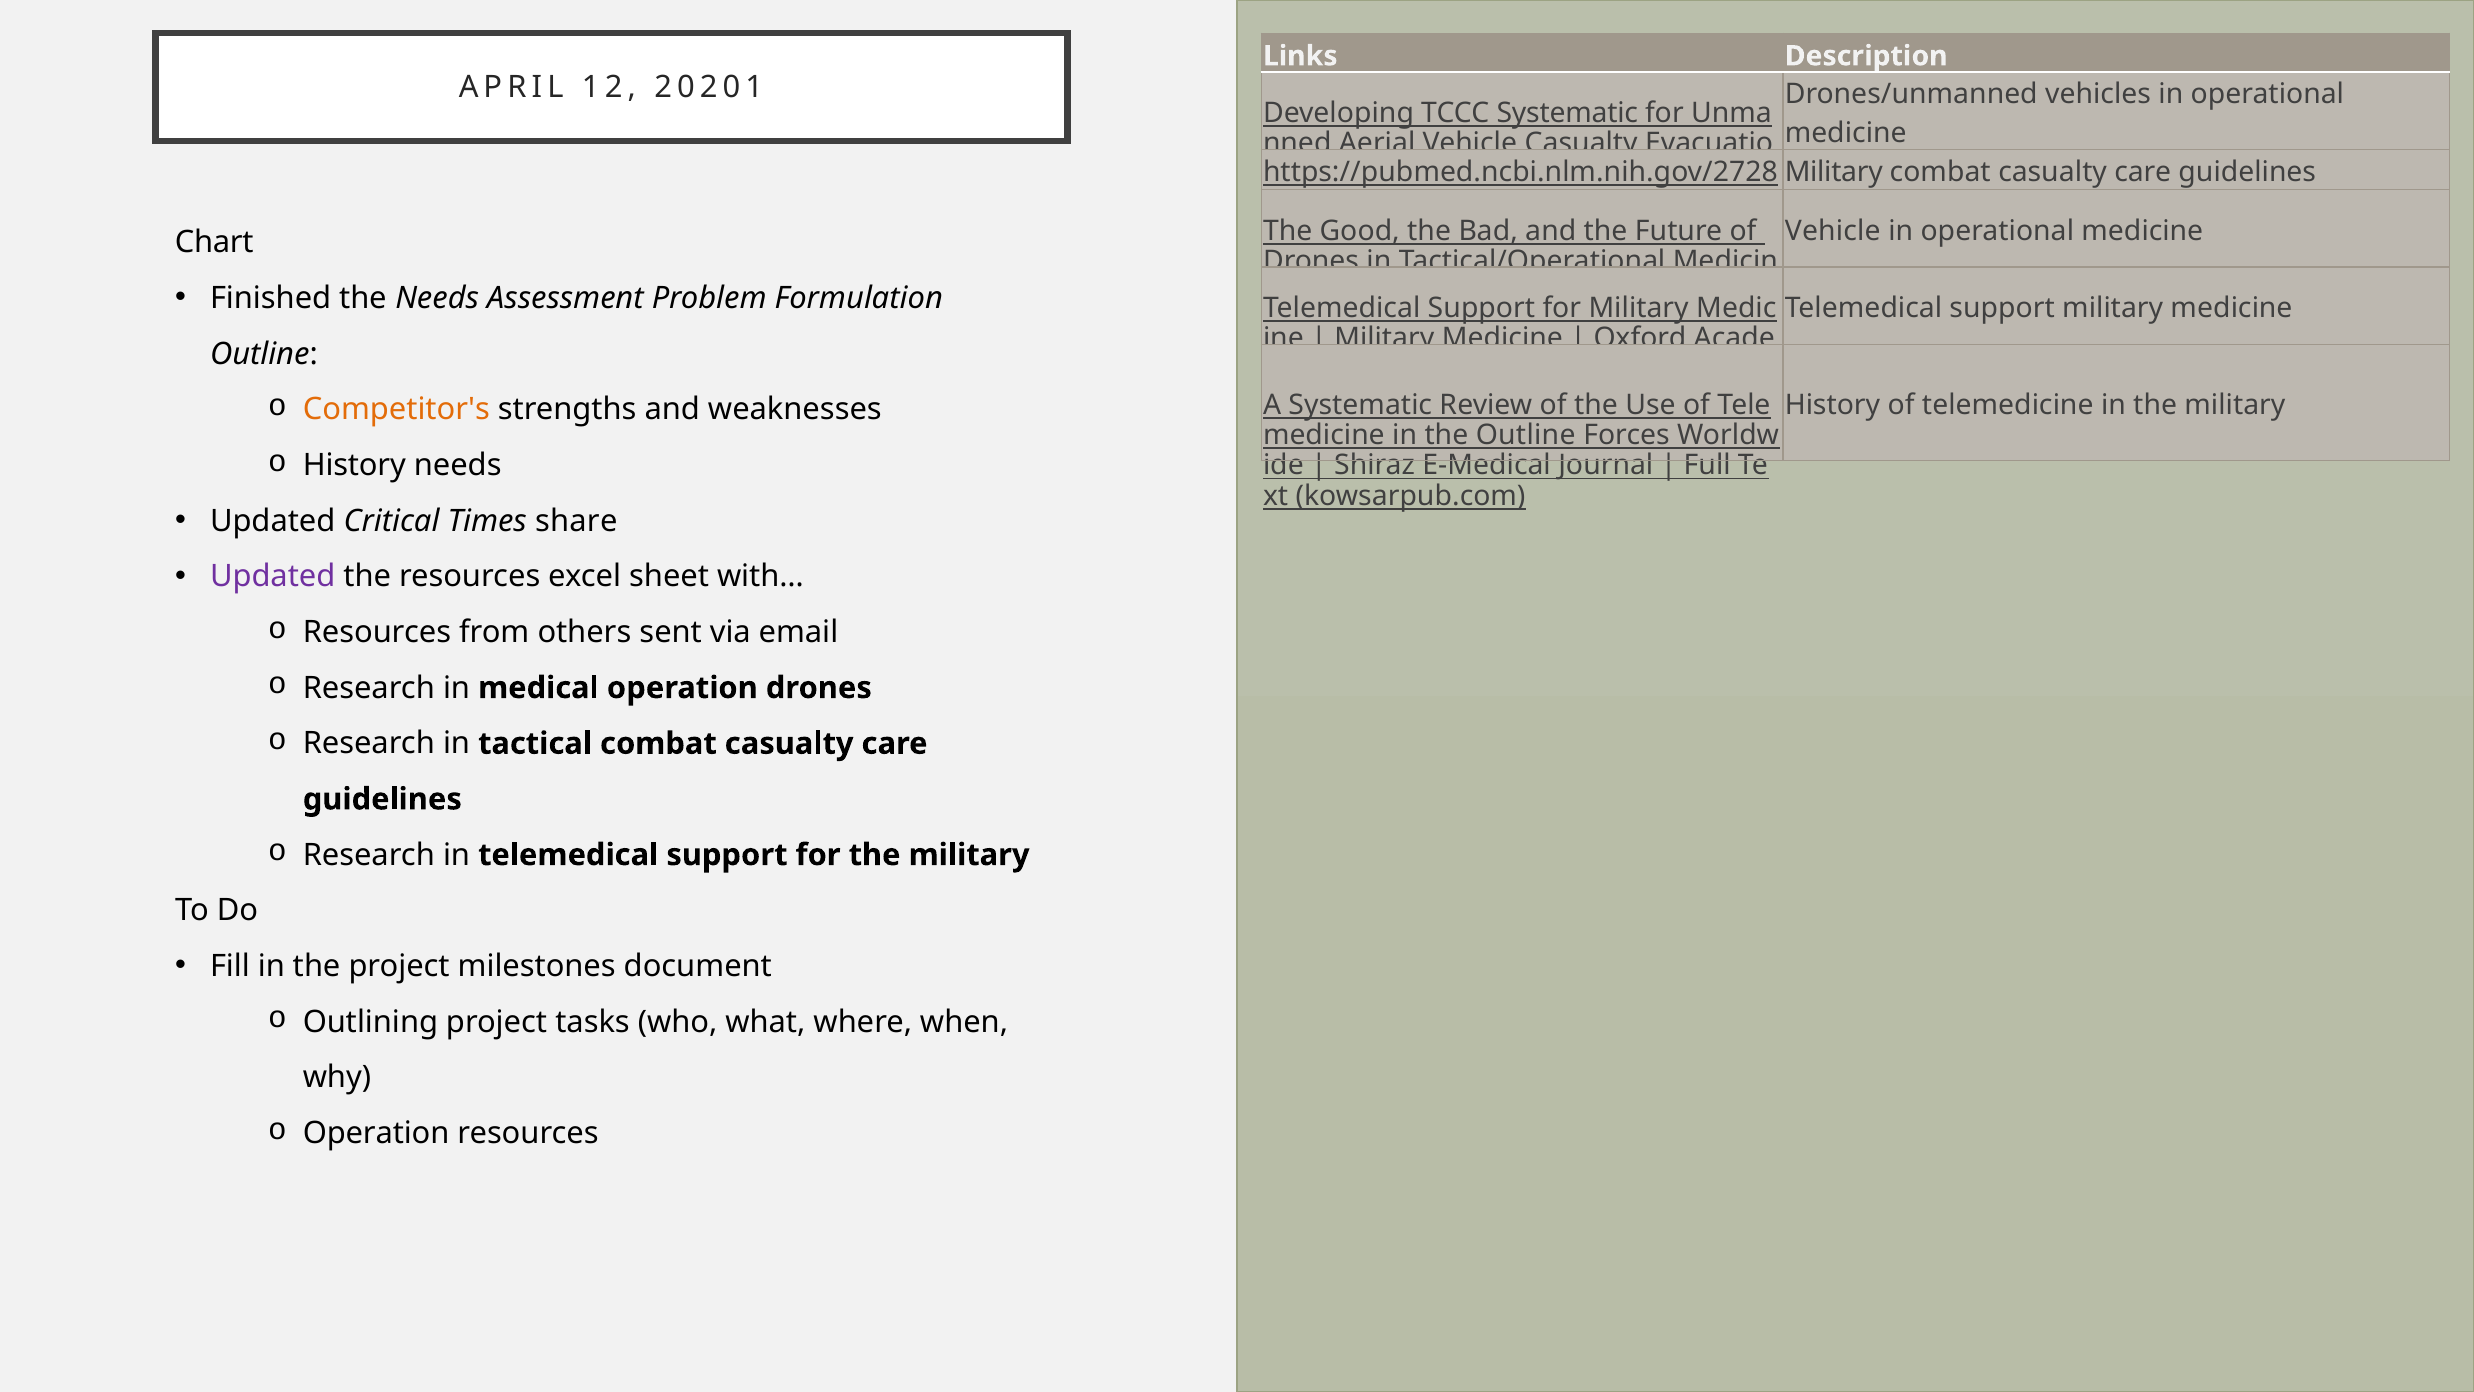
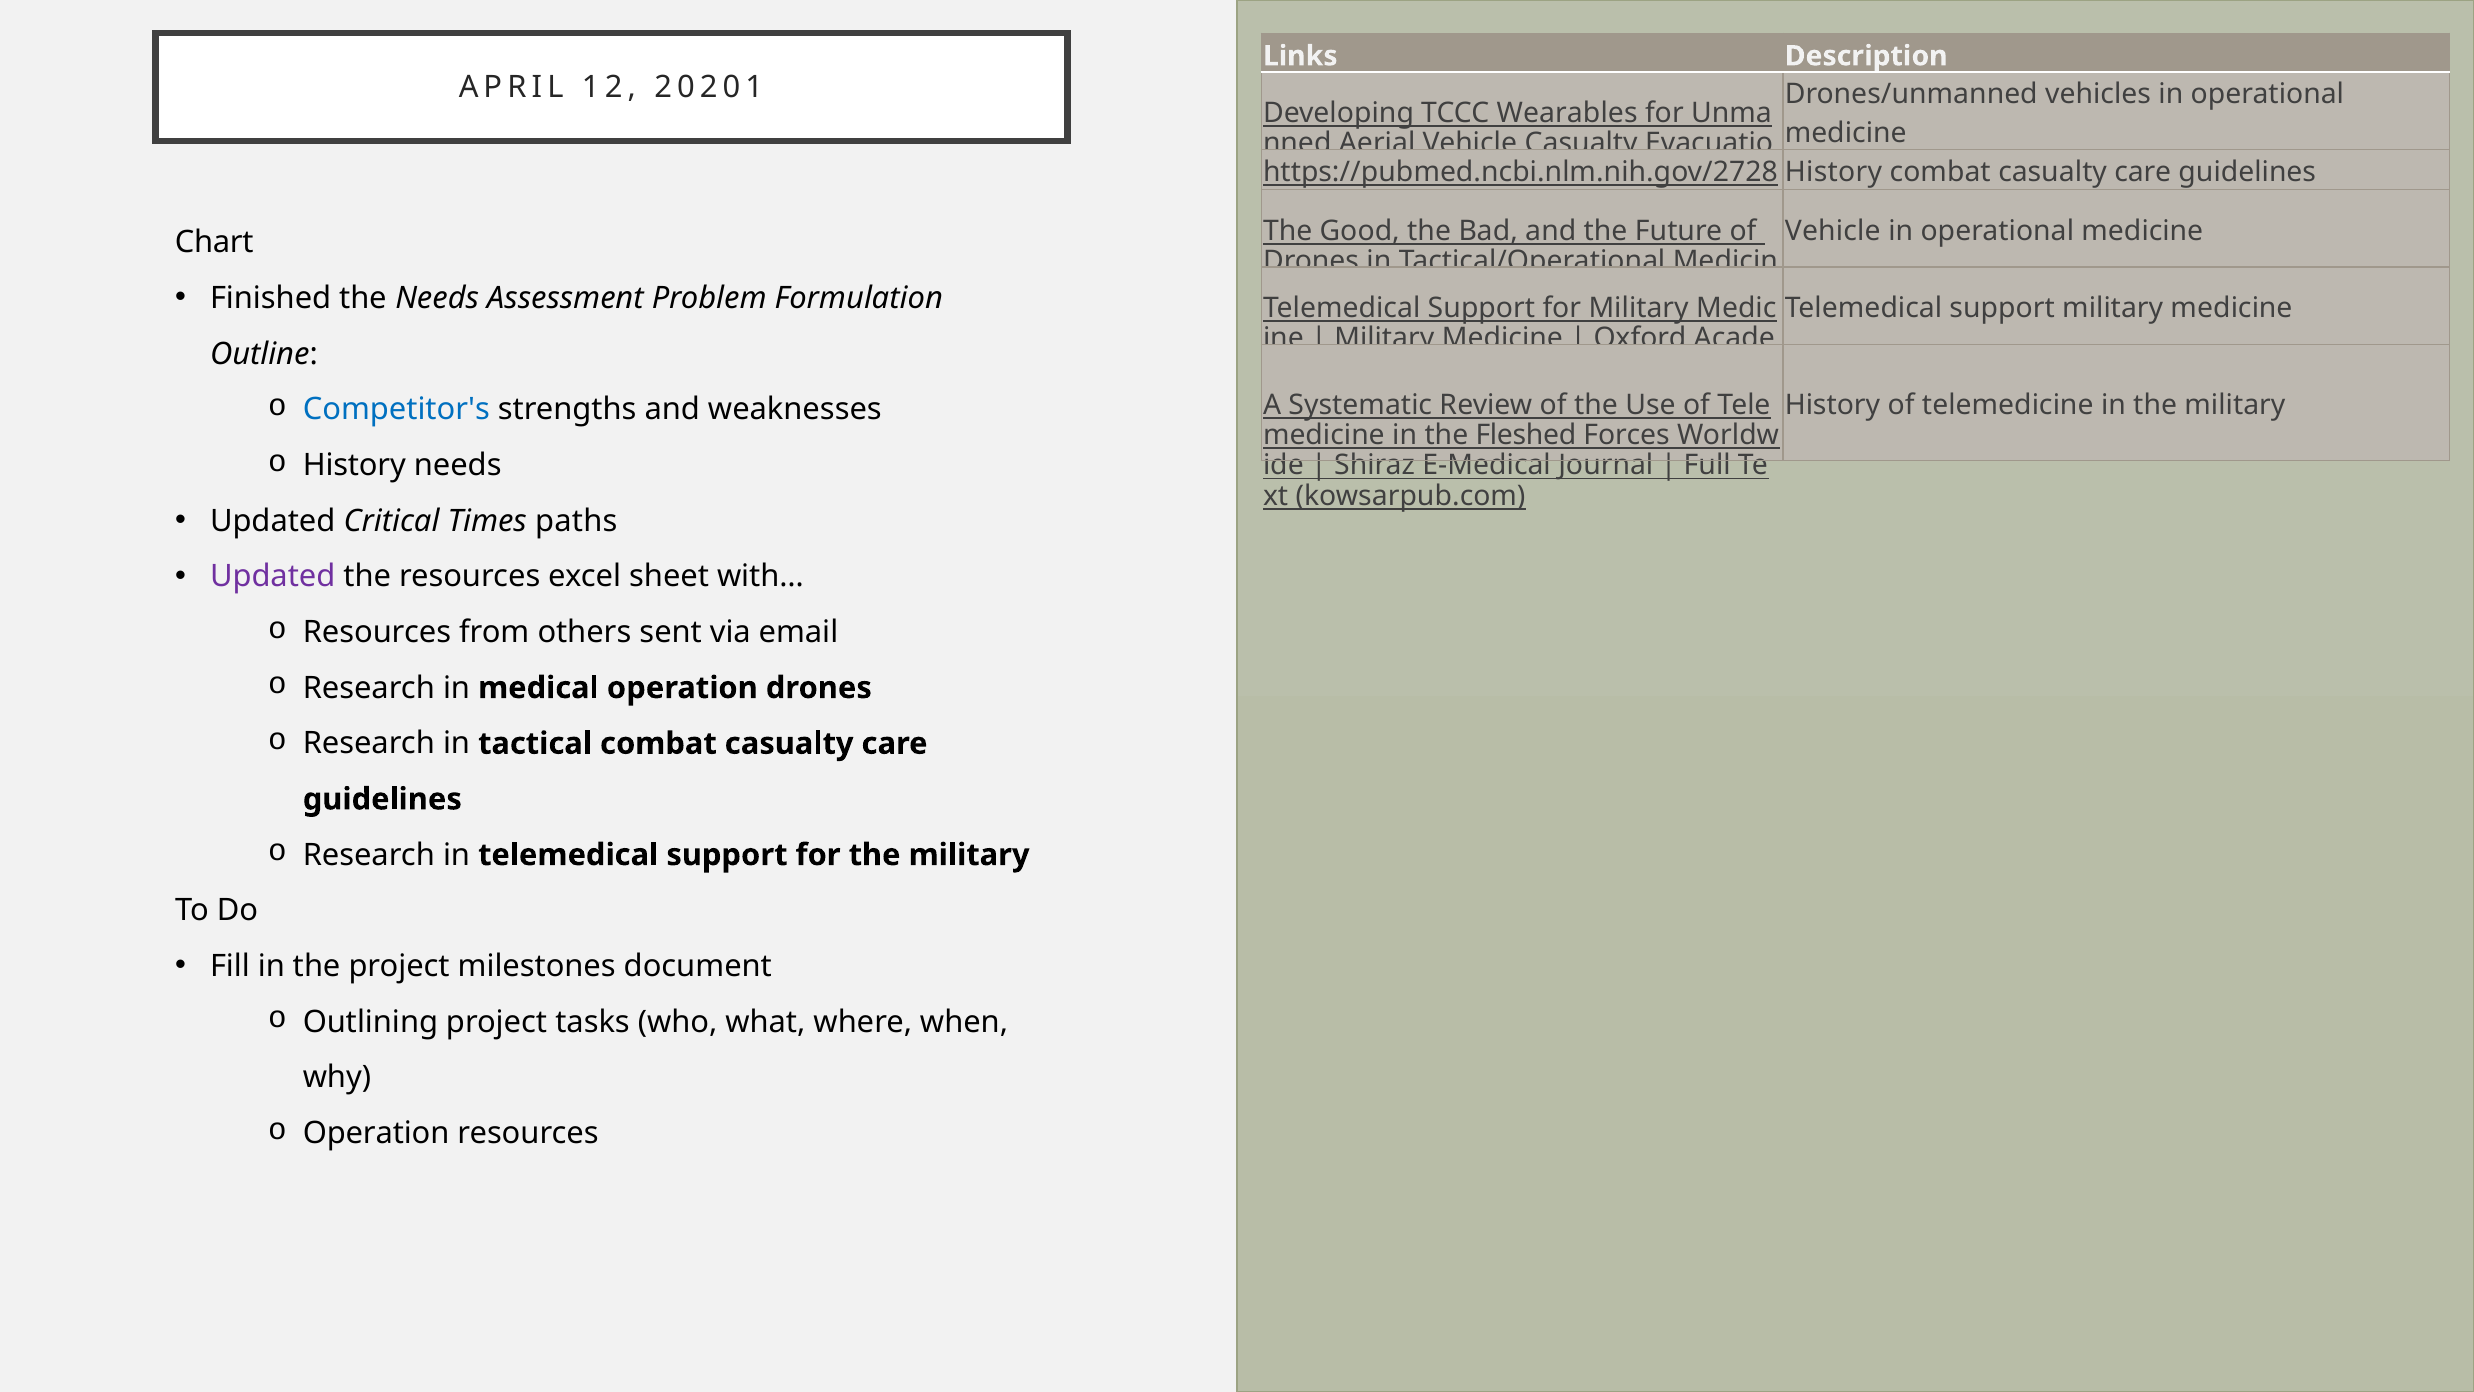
TCCC Systematic: Systematic -> Wearables (1567, 113)
Military: Military -> History (1833, 172)
Competitor's colour: orange -> blue (396, 409)
the Outline: Outline -> Fleshed (1526, 435)
share: share -> paths (576, 521)
